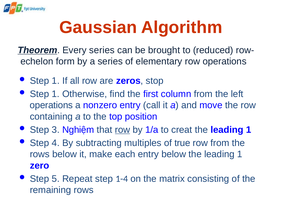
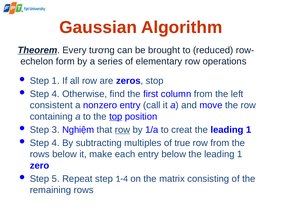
Every series: series -> tương (102, 50)
1: 1 -> 4 (56, 94)
operations: operations -> consistent (51, 105)
top underline: none -> present (116, 116)
